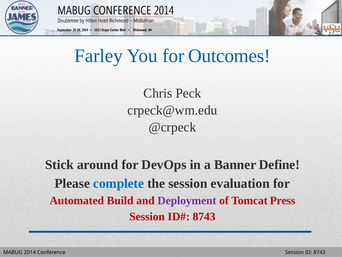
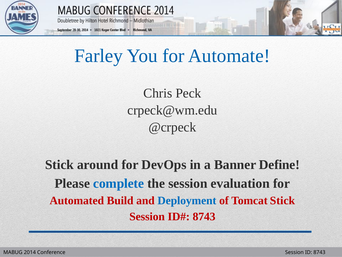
Outcomes: Outcomes -> Automate (229, 56)
Deployment colour: purple -> blue (187, 200)
Tomcat Press: Press -> Stick (282, 200)
